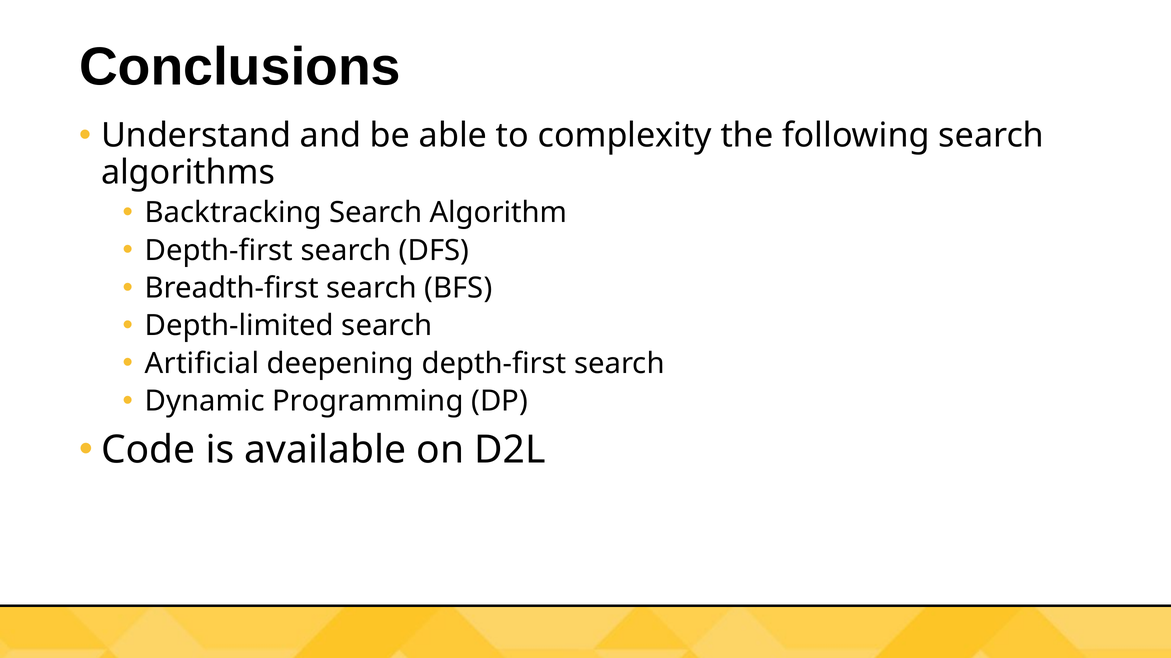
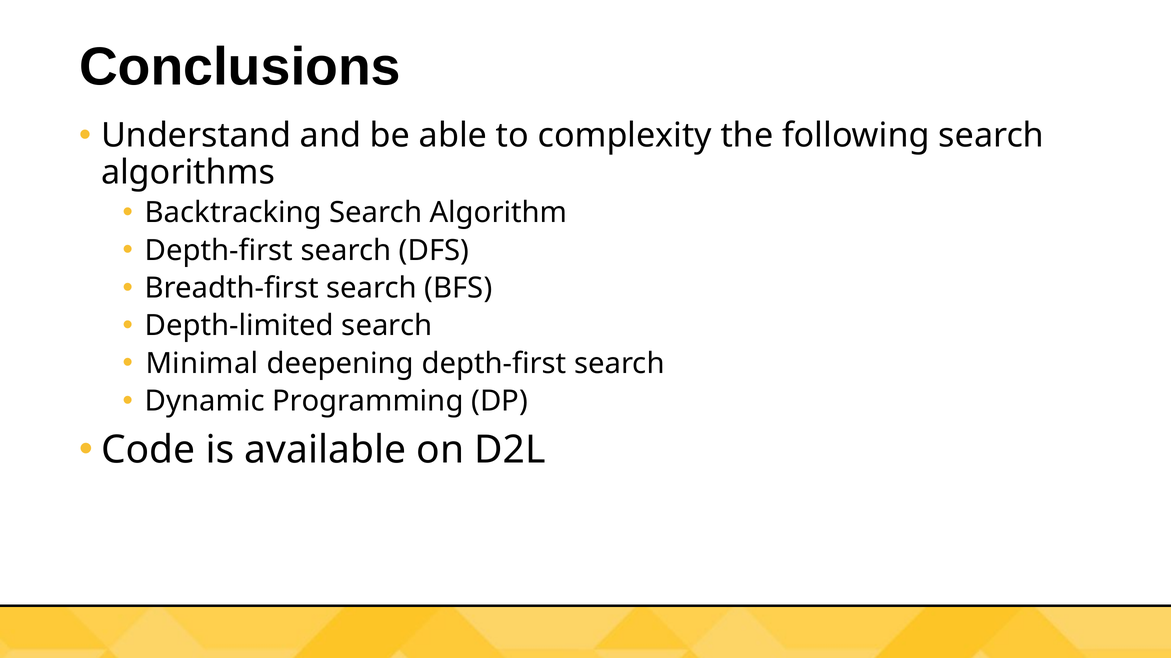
Artificial: Artificial -> Minimal (202, 364)
